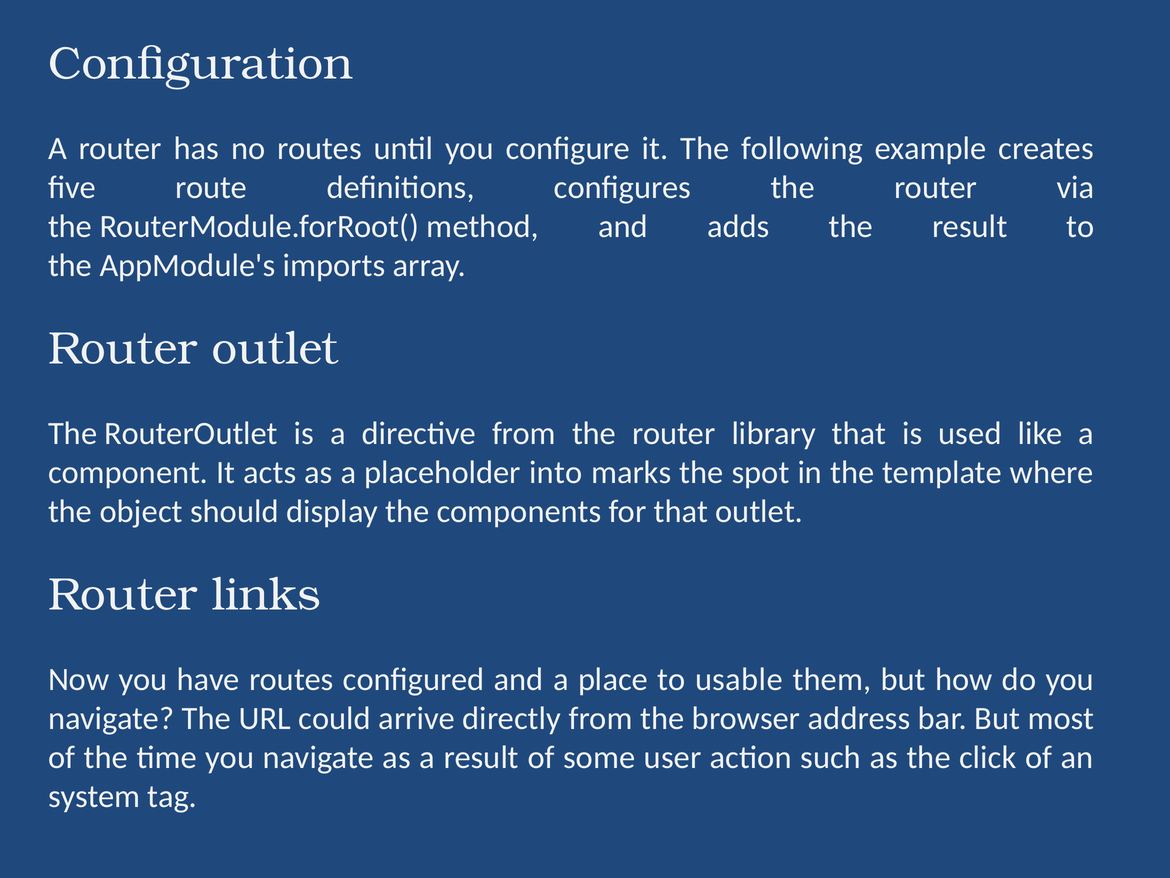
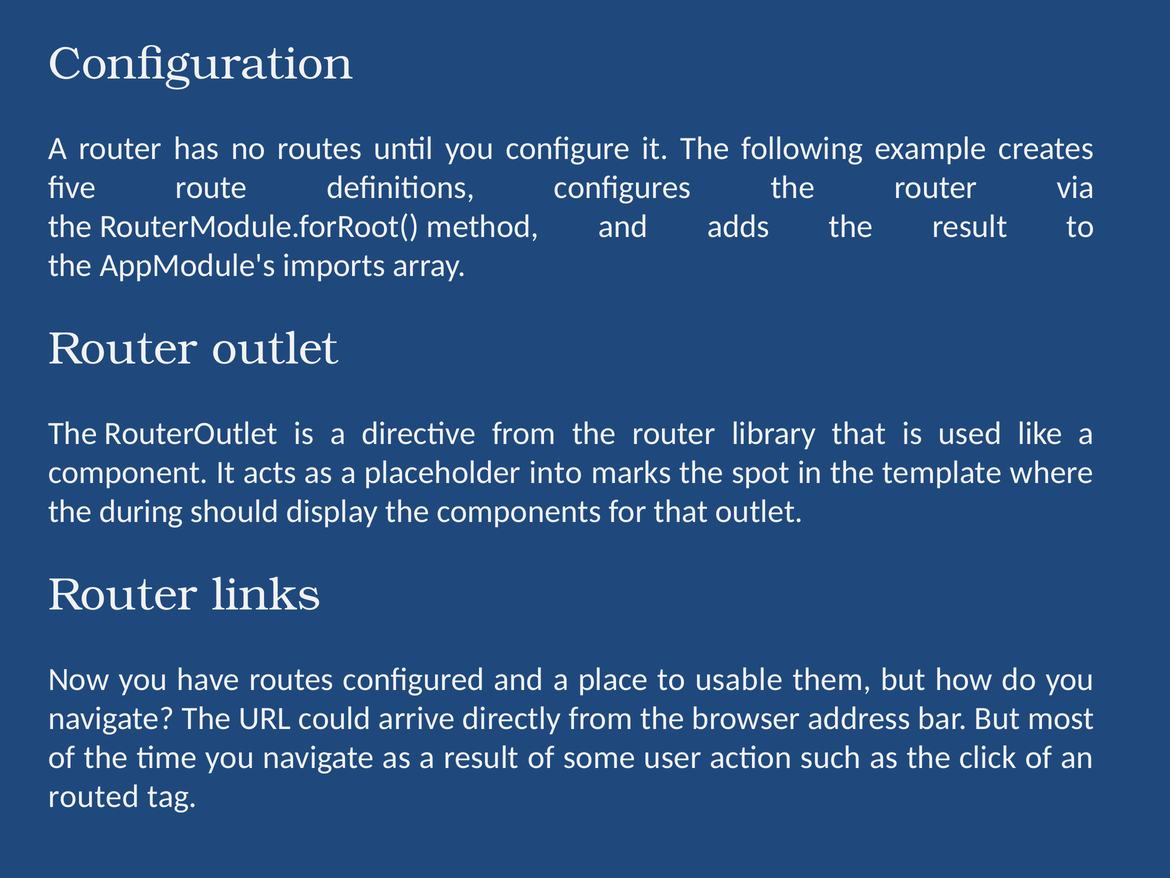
object: object -> during (141, 511)
system: system -> routed (94, 796)
